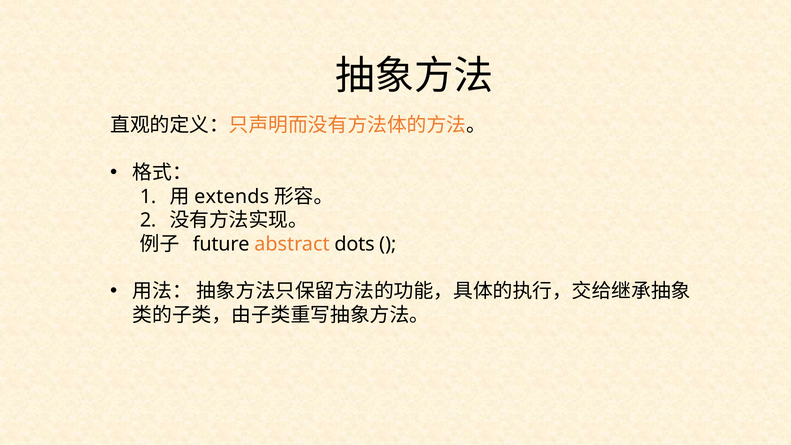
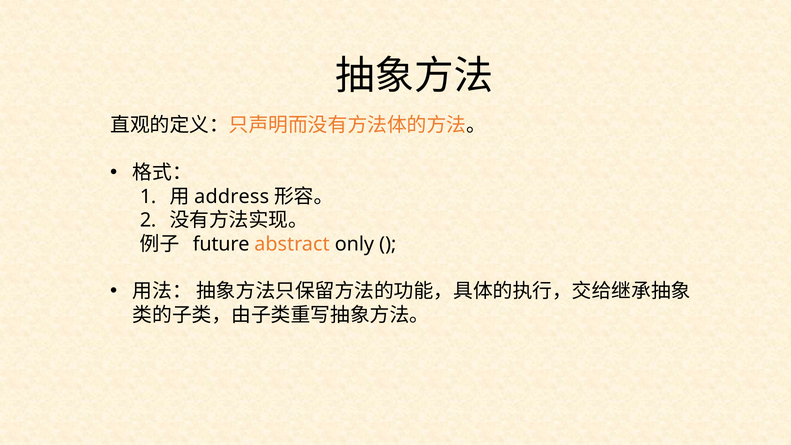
extends: extends -> address (232, 197)
dots: dots -> only (354, 244)
